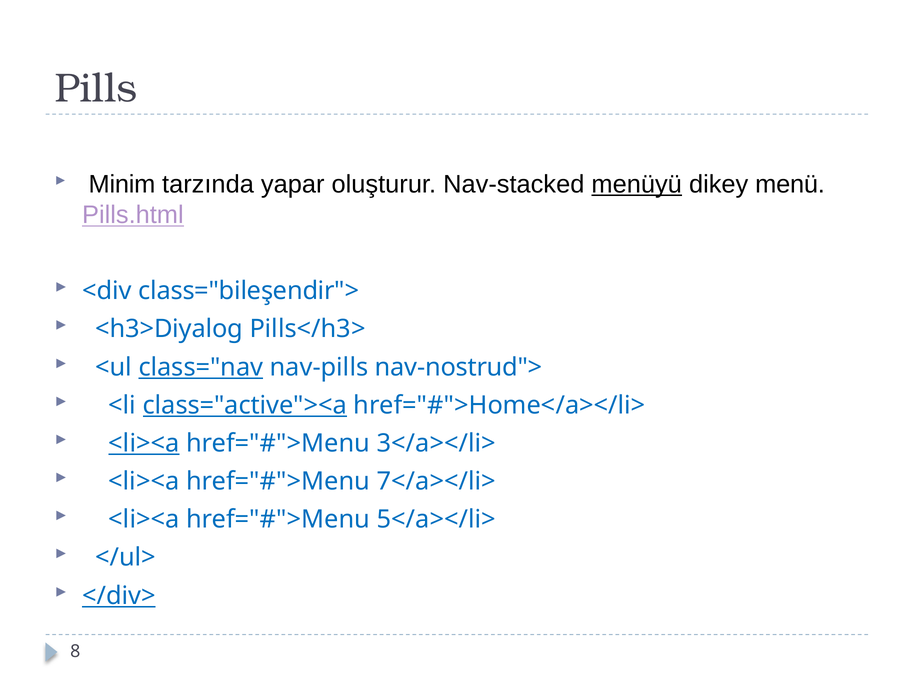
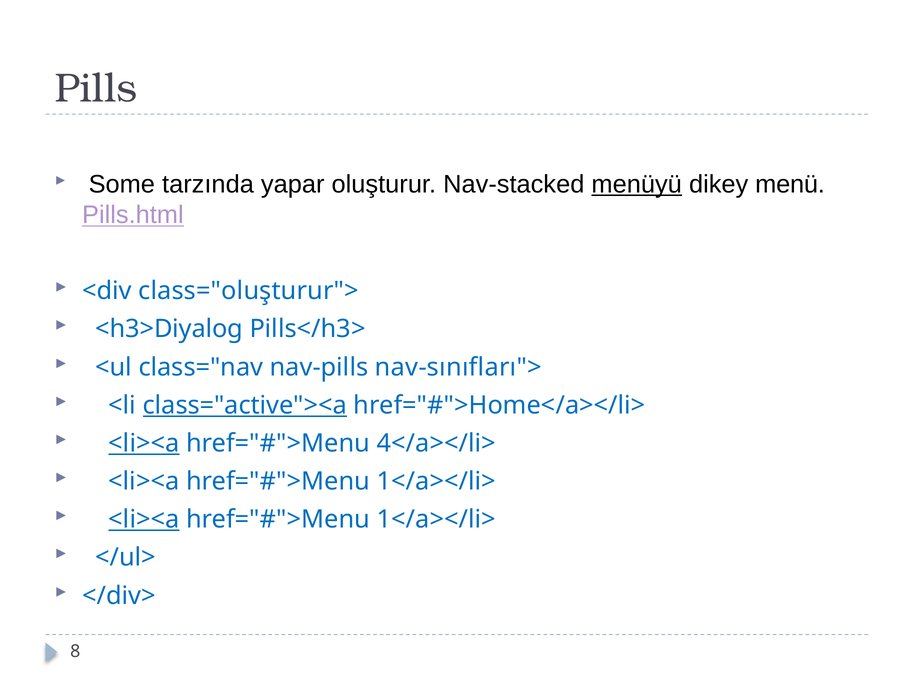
Minim: Minim -> Some (122, 185)
class="bileşendir">: class="bileşendir"> -> class="oluşturur"> (249, 291)
class="nav underline: present -> none (201, 367)
nav-nostrud">: nav-nostrud"> -> nav-sınıfları"> (458, 367)
3</a></li>: 3</a></li> -> 4</a></li> (436, 444)
7</a></li>: 7</a></li> -> 1</a></li> (436, 482)
<li><a underline: none -> present (144, 520)
5</a></li>: 5</a></li> -> 1</a></li> (436, 520)
</div> underline: present -> none (119, 596)
